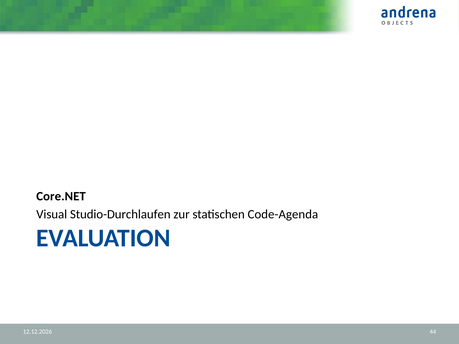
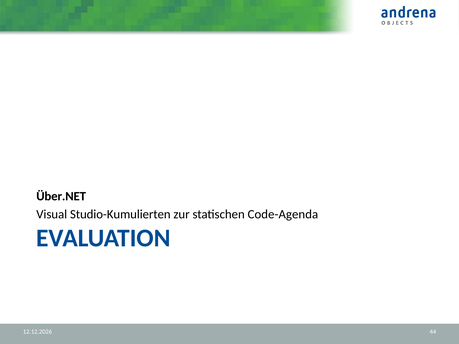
Core.NET: Core.NET -> Über.NET (61, 197)
Studio-Durchlaufen: Studio-Durchlaufen -> Studio-Kumulierten (120, 214)
